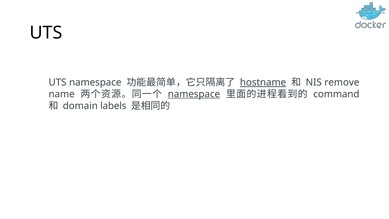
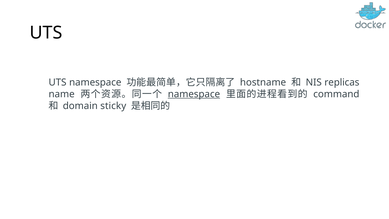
hostname underline: present -> none (263, 82)
remove: remove -> replicas (342, 82)
labels: labels -> sticky (113, 106)
